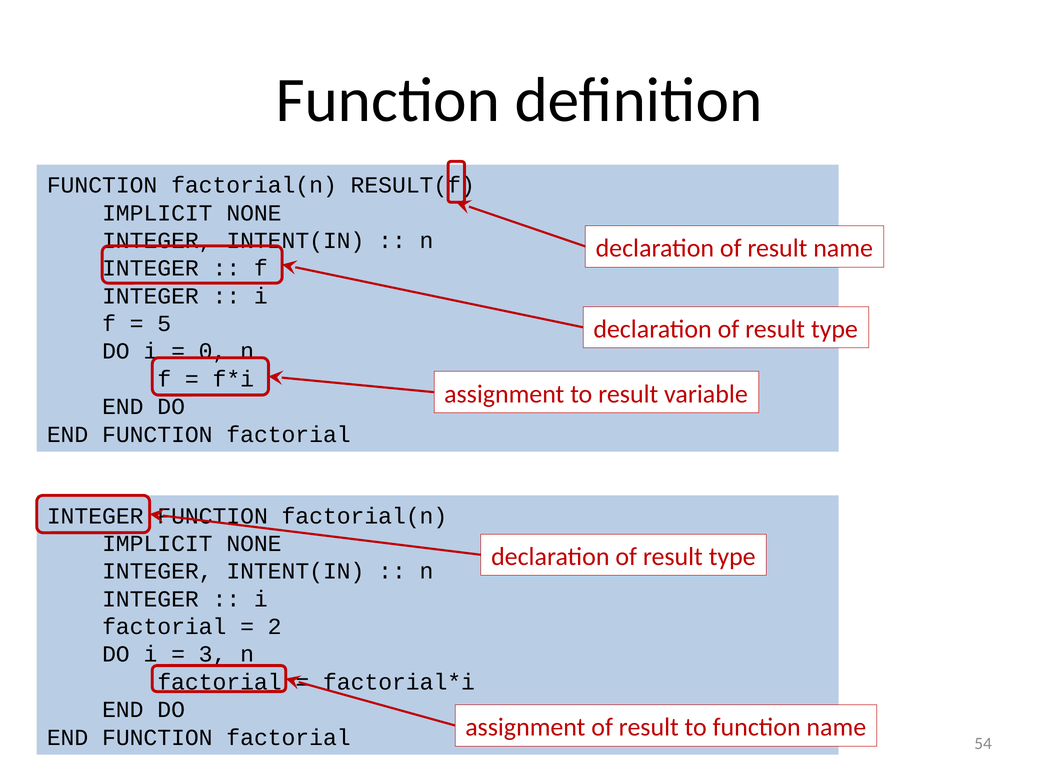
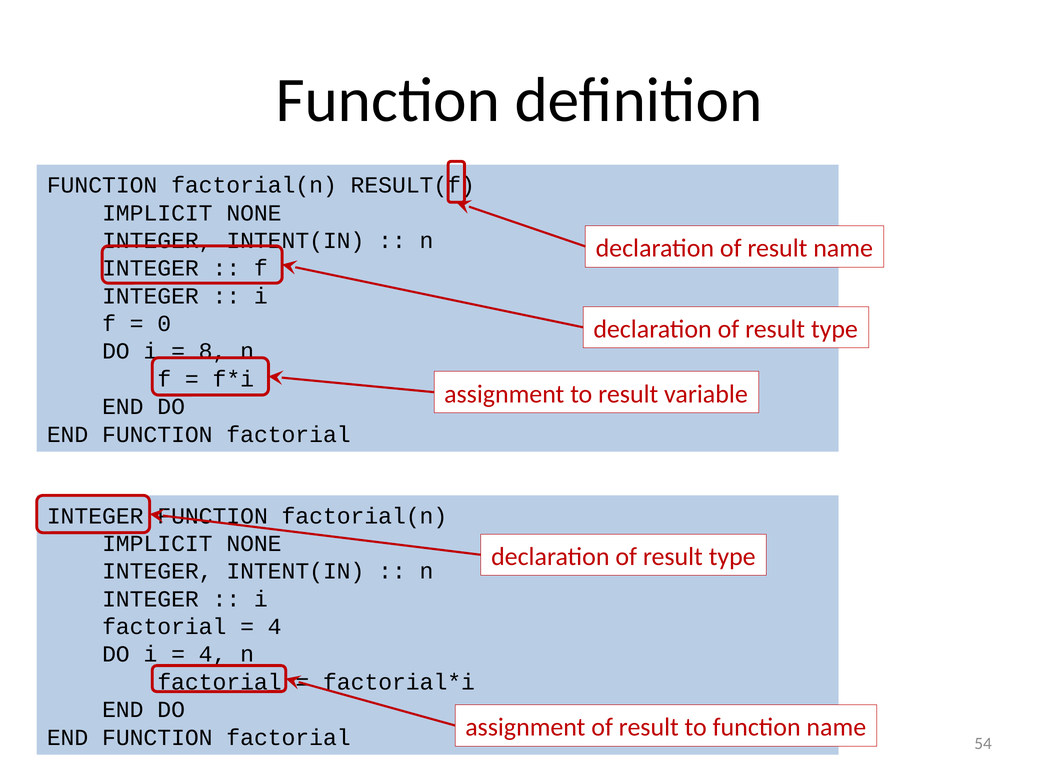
5: 5 -> 0 (164, 324)
0: 0 -> 8 (213, 351)
2: 2 -> 4 (275, 627)
3: 3 -> 4 (213, 655)
